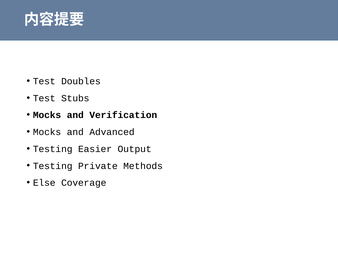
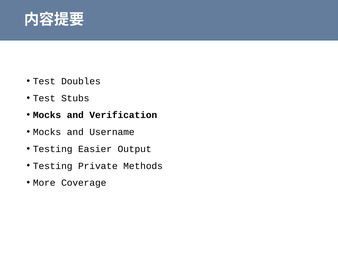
Advanced: Advanced -> Username (112, 132)
Else: Else -> More (44, 182)
